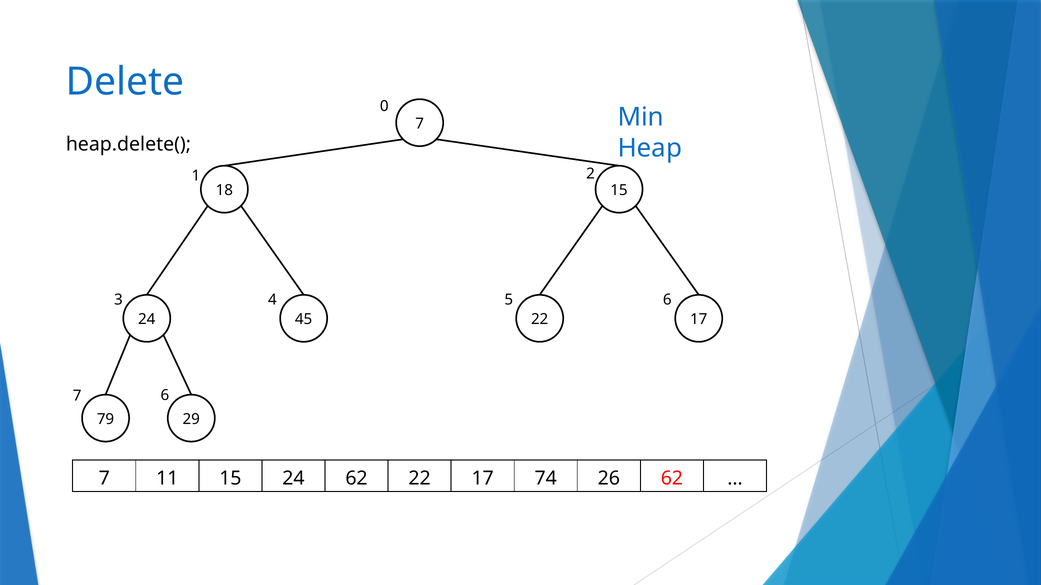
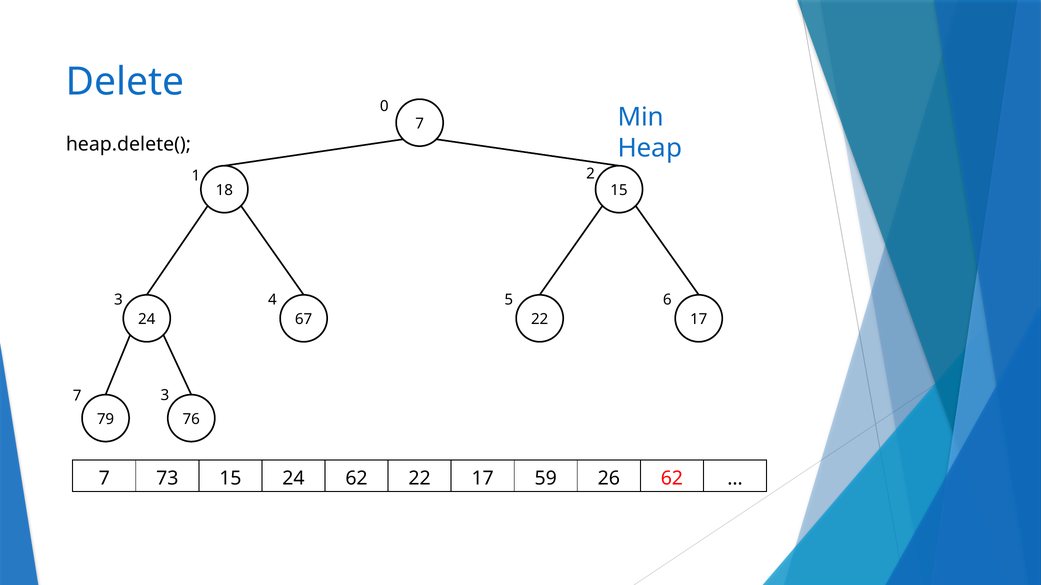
45: 45 -> 67 (304, 320)
7 6: 6 -> 3 (165, 395)
29: 29 -> 76 (191, 420)
11: 11 -> 73 (167, 479)
74: 74 -> 59 (546, 479)
